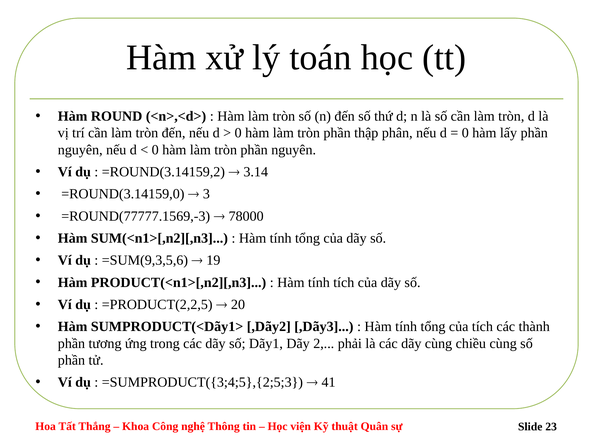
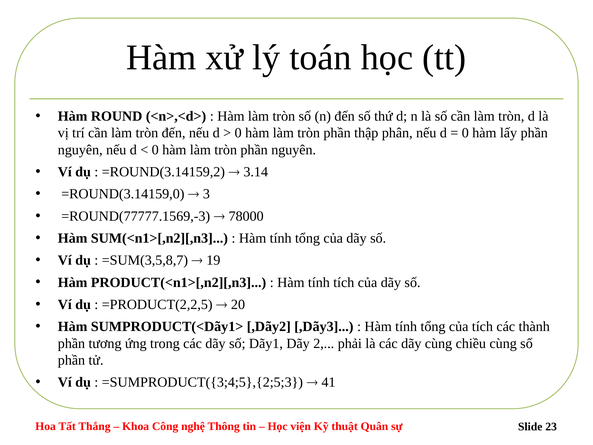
=SUM(9,3,5,6: =SUM(9,3,5,6 -> =SUM(3,5,8,7 (145, 260)
